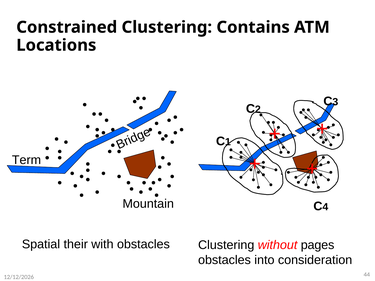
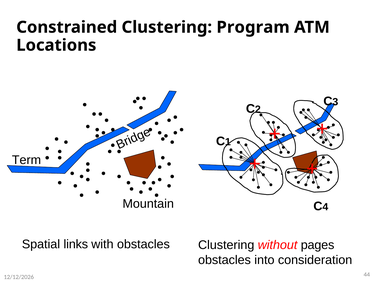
Contains: Contains -> Program (253, 27)
their: their -> links (76, 245)
